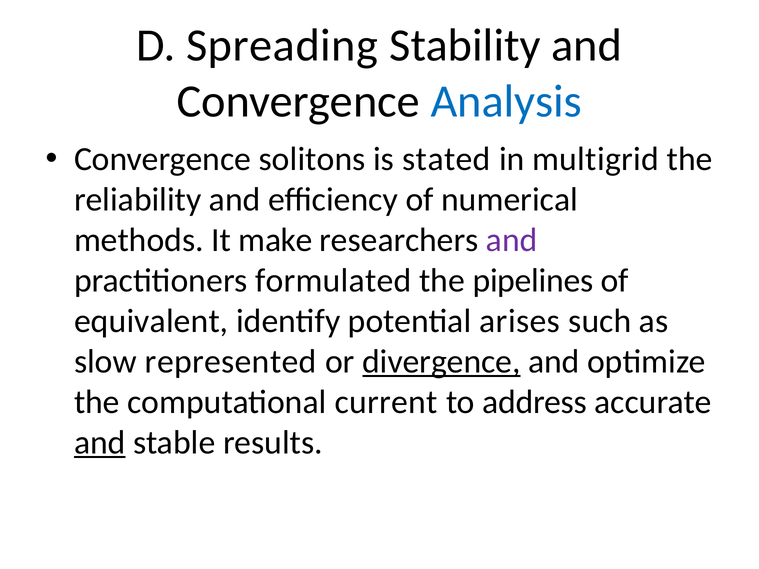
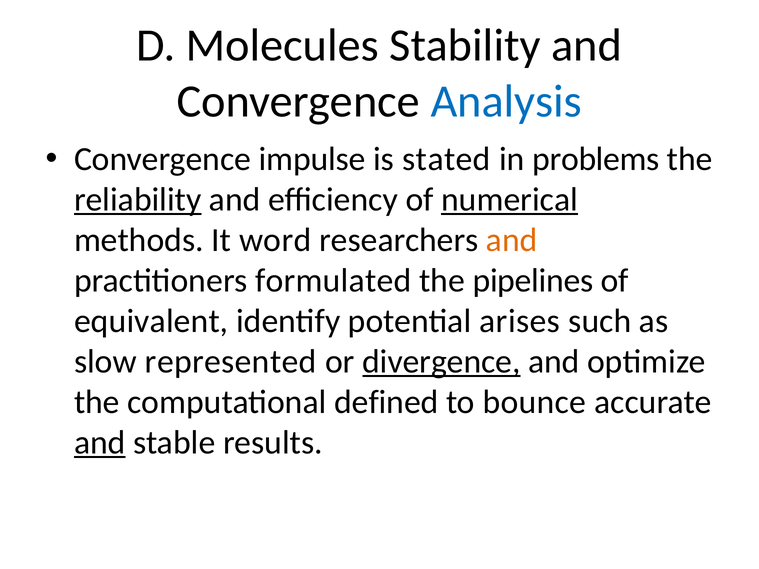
Spreading: Spreading -> Molecules (282, 46)
solitons: solitons -> impulse (312, 159)
multigrid: multigrid -> problems (596, 159)
reliability underline: none -> present (138, 200)
numerical underline: none -> present (510, 200)
make: make -> word (275, 240)
and colour: purple -> orange (512, 240)
current: current -> defined (386, 402)
address: address -> bounce (534, 402)
